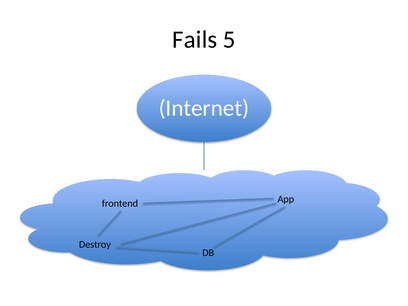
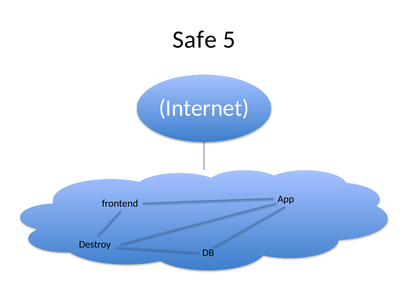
Fails: Fails -> Safe (195, 39)
